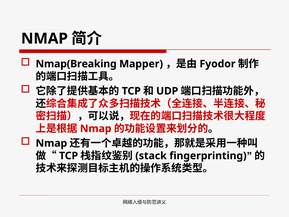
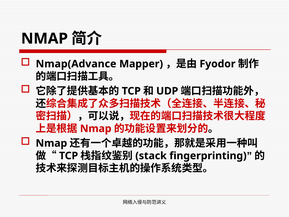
Nmap(Breaking: Nmap(Breaking -> Nmap(Advance (76, 64)
